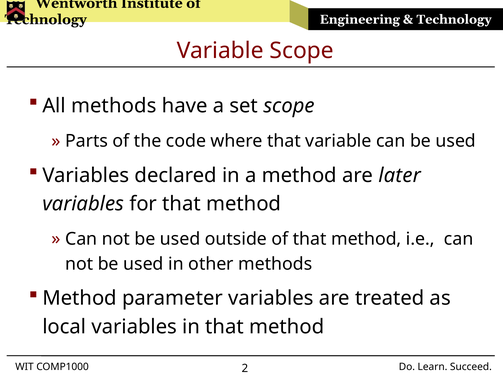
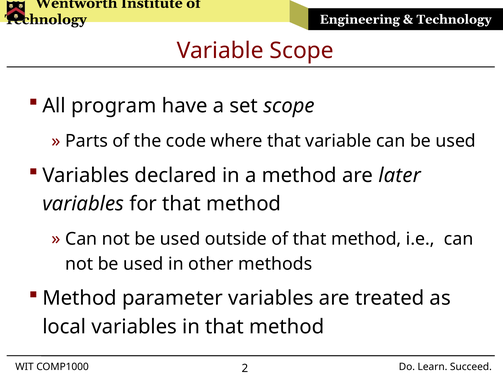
All methods: methods -> program (114, 106)
